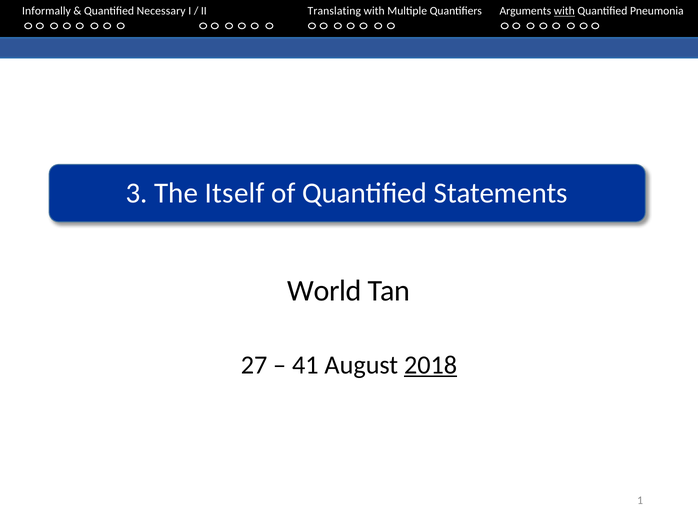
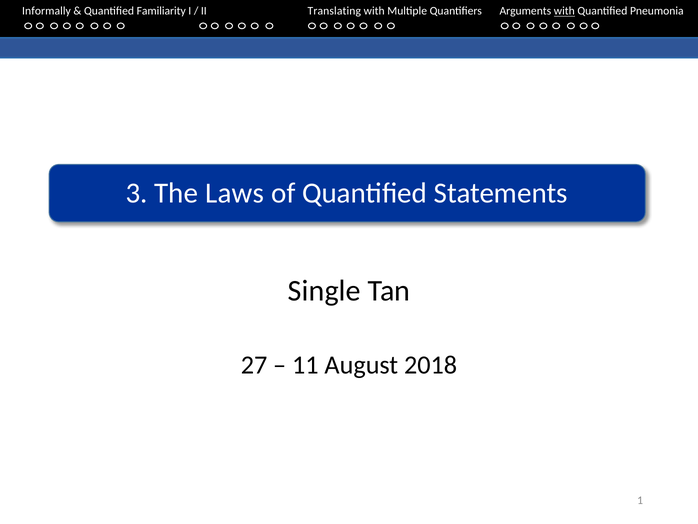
Necessary: Necessary -> Familiarity (161, 11)
Itself: Itself -> Laws (235, 193)
World: World -> Single (324, 291)
41: 41 -> 11 (305, 365)
2018 underline: present -> none (431, 365)
